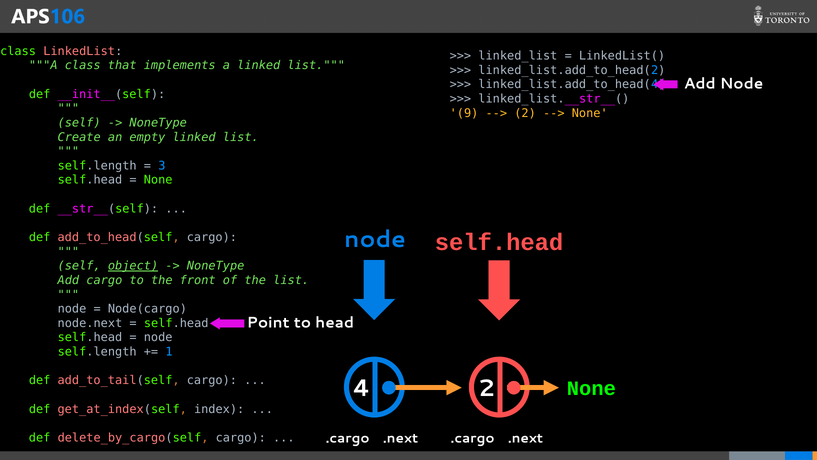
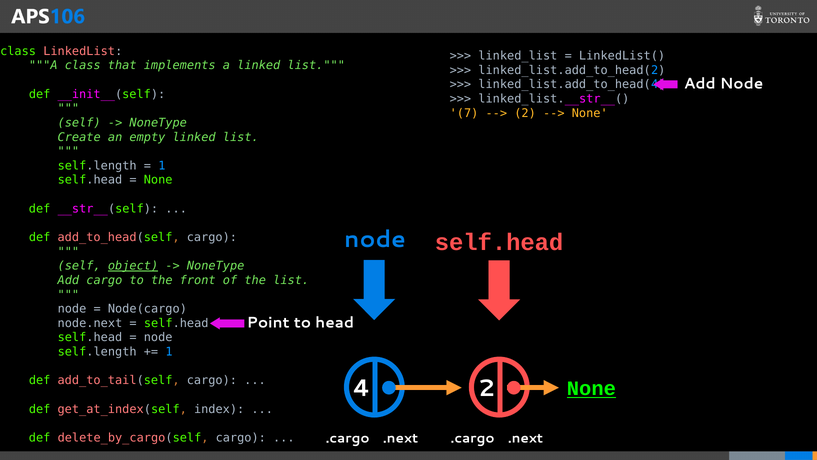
9: 9 -> 7 (464, 113)
3: 3 -> 1 (162, 166)
None underline: none -> present (591, 388)
